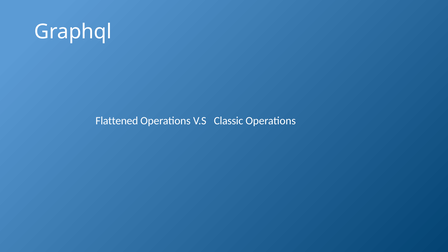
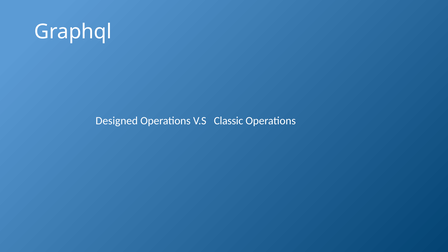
Flattened: Flattened -> Designed (117, 121)
